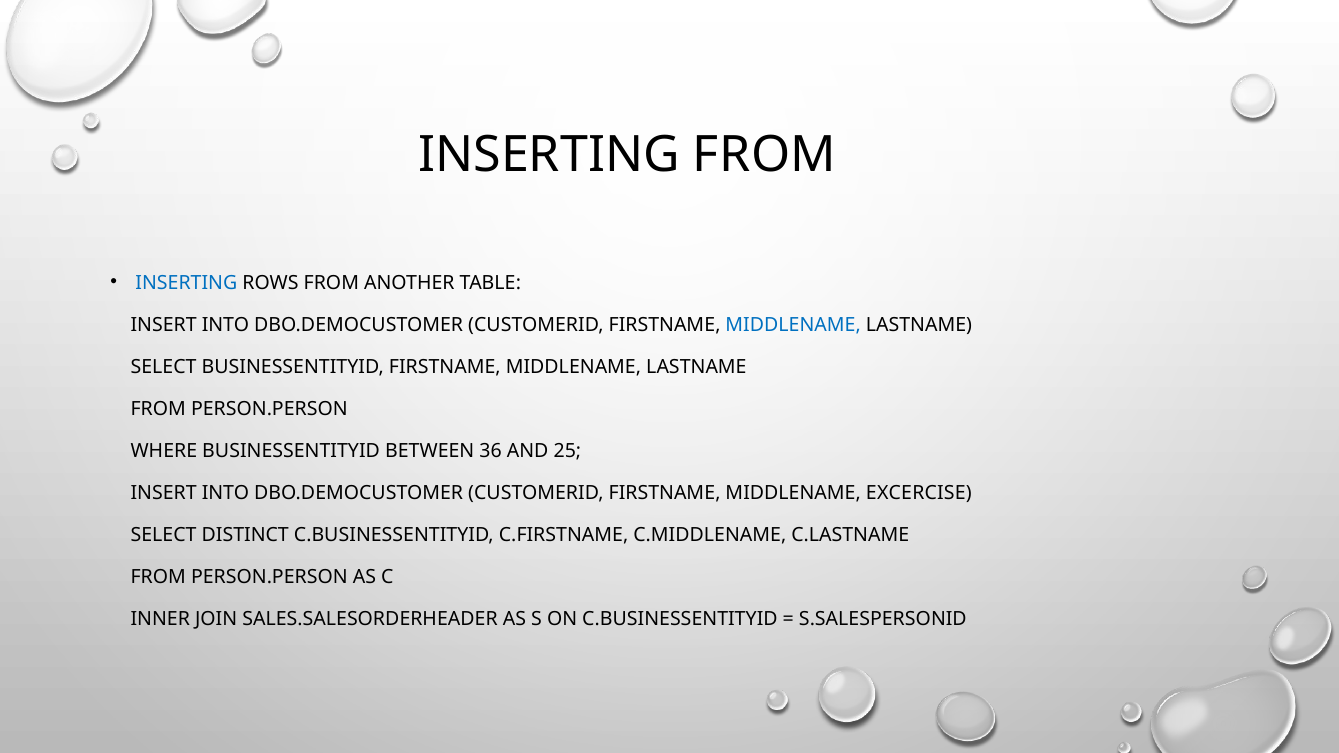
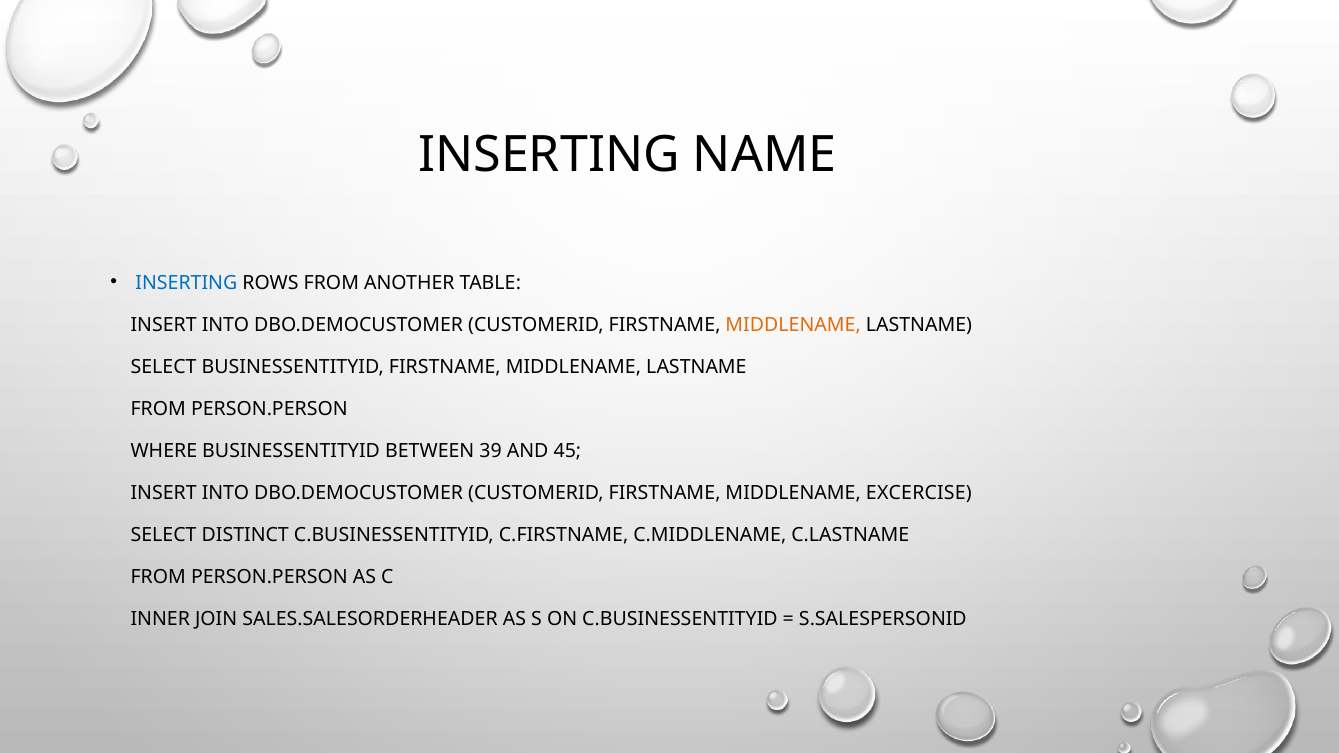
INSERTING FROM: FROM -> NAME (765, 155)
MIDDLENAME colour: blue -> orange (793, 325)
36: 36 -> 39 (491, 451)
25: 25 -> 45 (567, 451)
